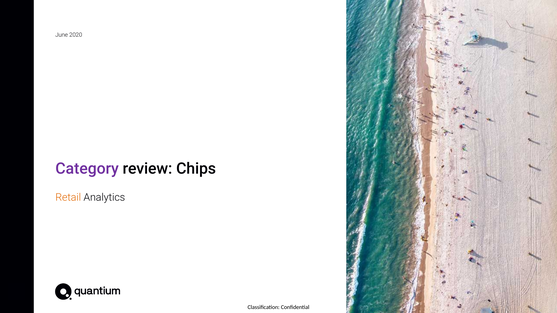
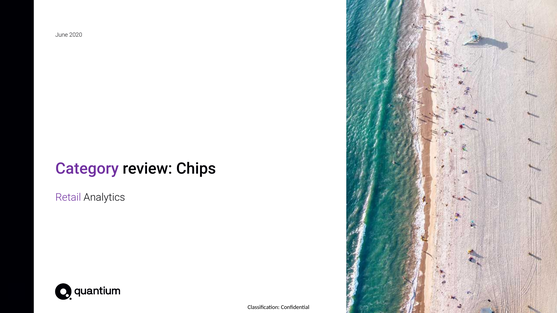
Retail colour: orange -> purple (68, 198)
